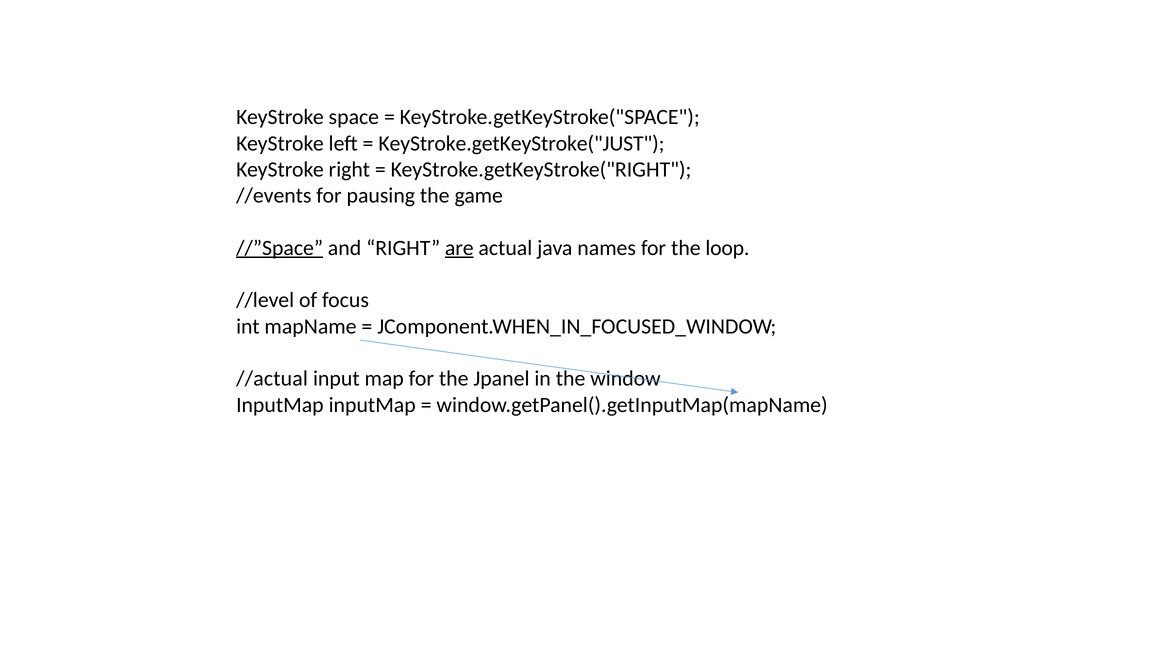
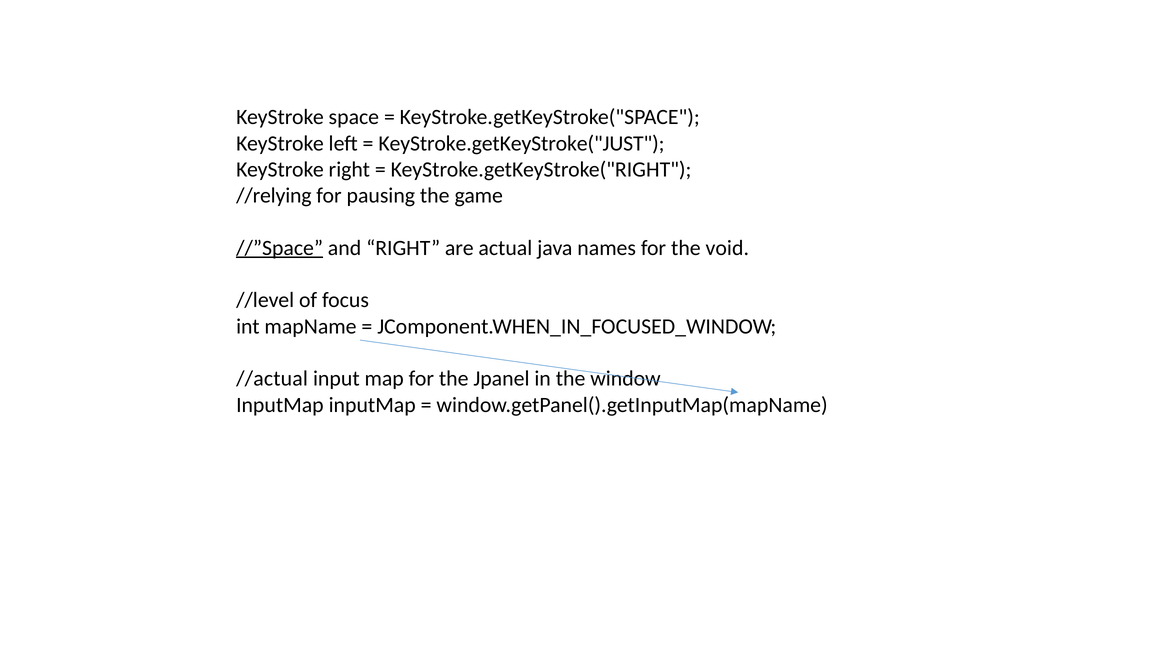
//events: //events -> //relying (274, 196)
are underline: present -> none (459, 248)
loop: loop -> void (727, 248)
